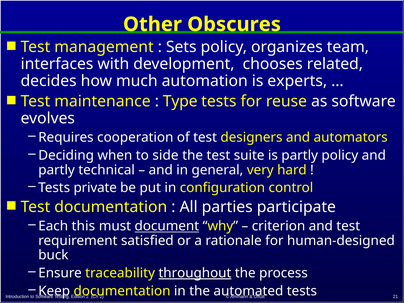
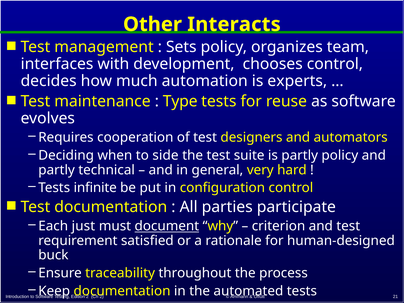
Obscures: Obscures -> Interacts (234, 24)
chooses related: related -> control (335, 64)
private: private -> infinite (95, 188)
this: this -> just (83, 226)
throughout underline: present -> none (195, 273)
